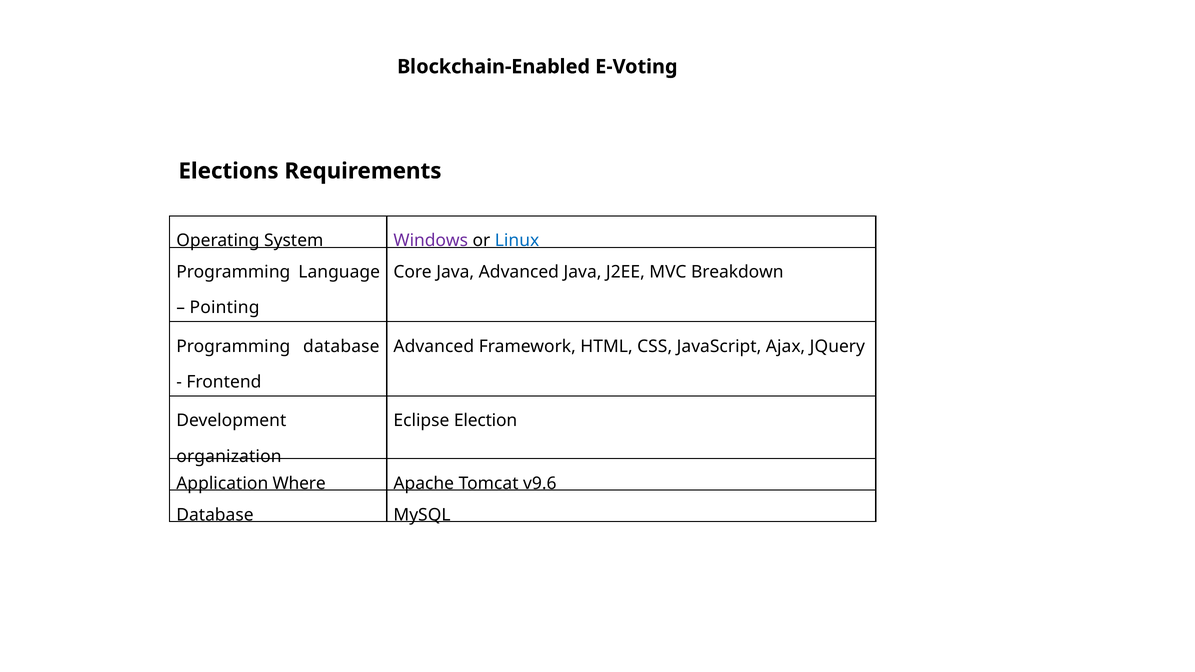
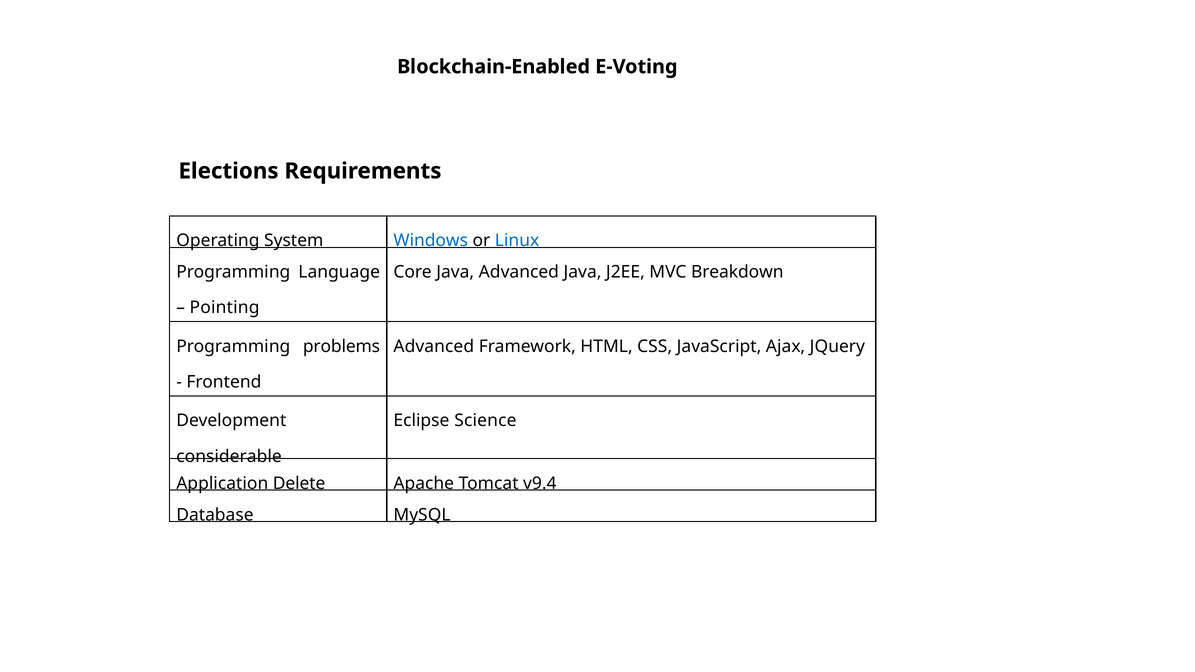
Windows colour: purple -> blue (431, 241)
Programming database: database -> problems (342, 346)
Election: Election -> Science (485, 421)
organization: organization -> considerable (229, 456)
Where: Where -> Delete (299, 484)
v9.6: v9.6 -> v9.4 (540, 484)
